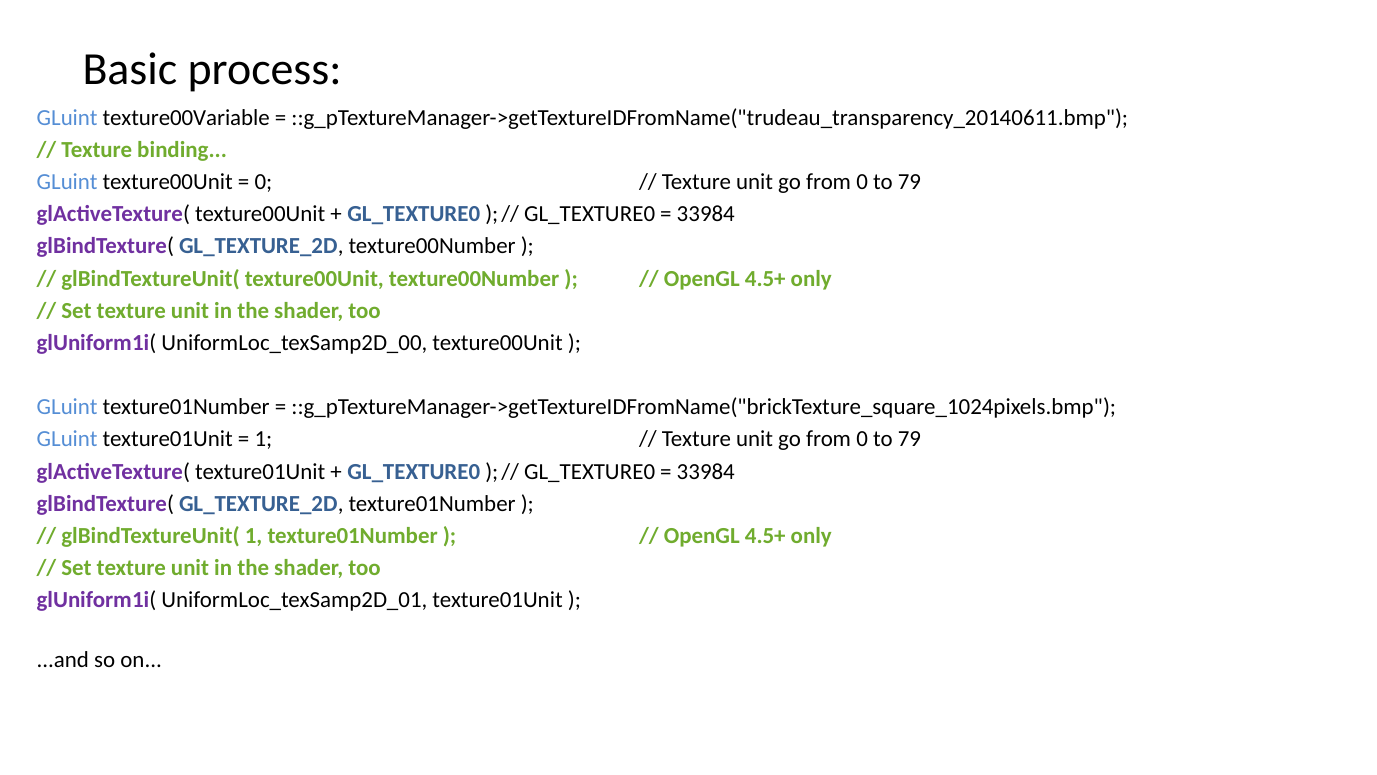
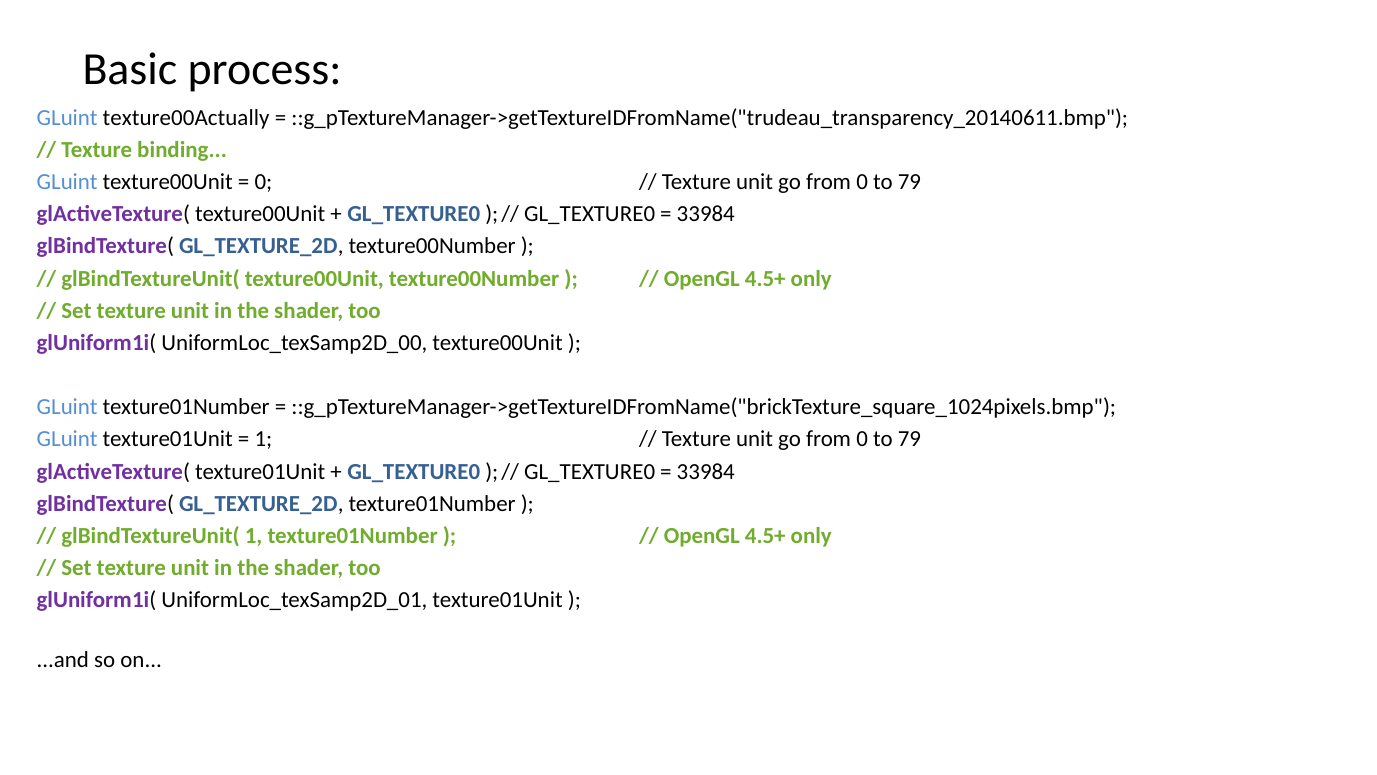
texture00Variable: texture00Variable -> texture00Actually (186, 118)
